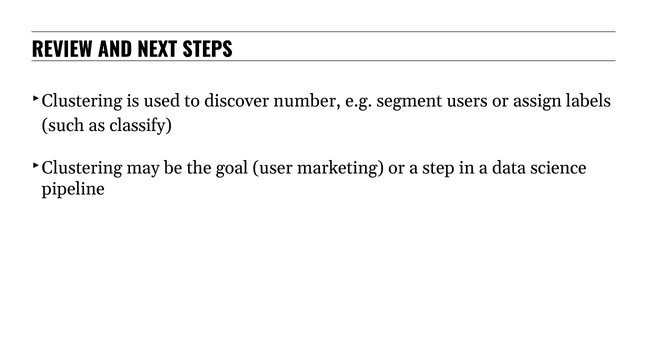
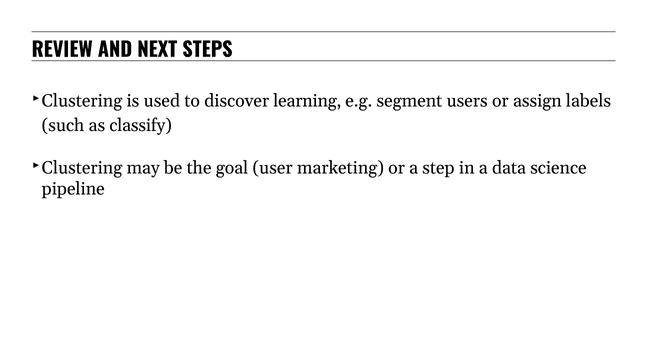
number: number -> learning (307, 101)
